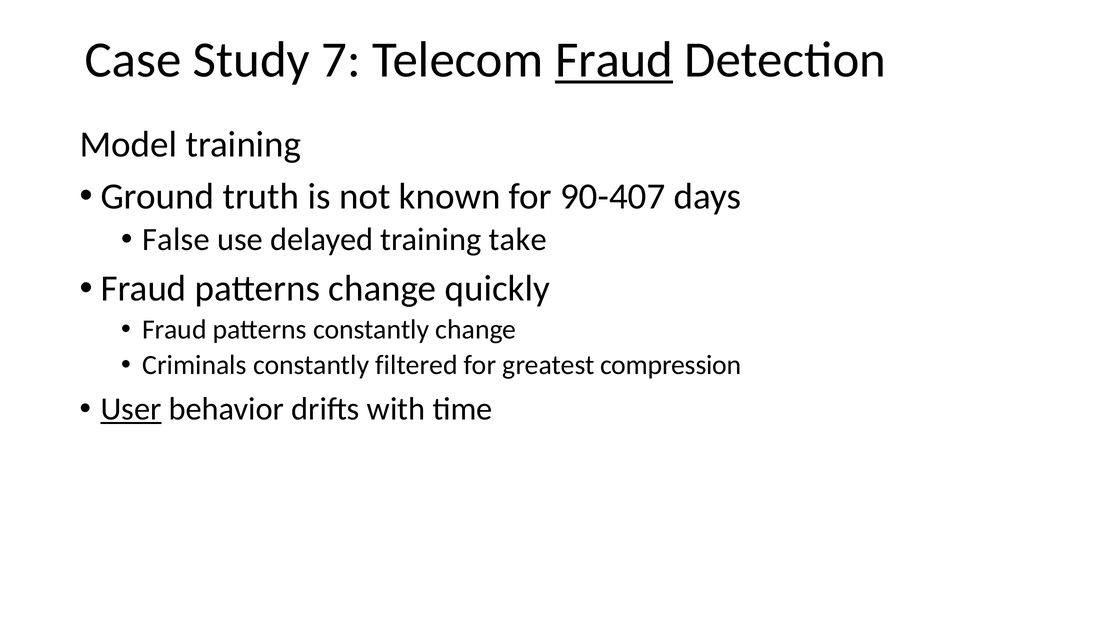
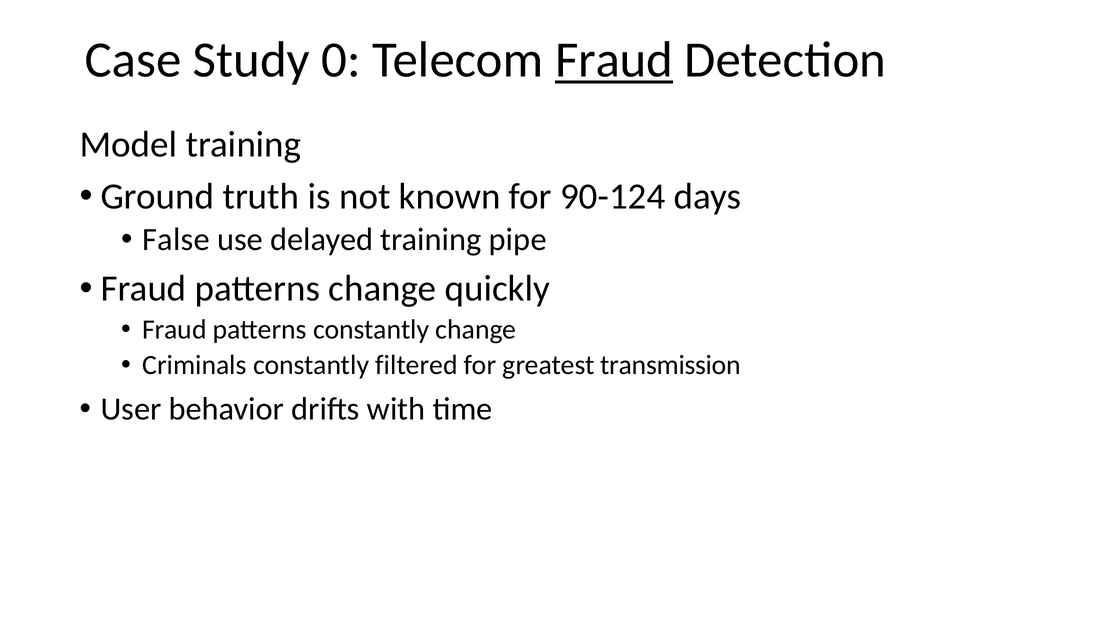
7: 7 -> 0 (341, 60)
90-407: 90-407 -> 90-124 (613, 196)
take: take -> pipe (518, 240)
compression: compression -> transmission (671, 365)
User underline: present -> none (131, 409)
